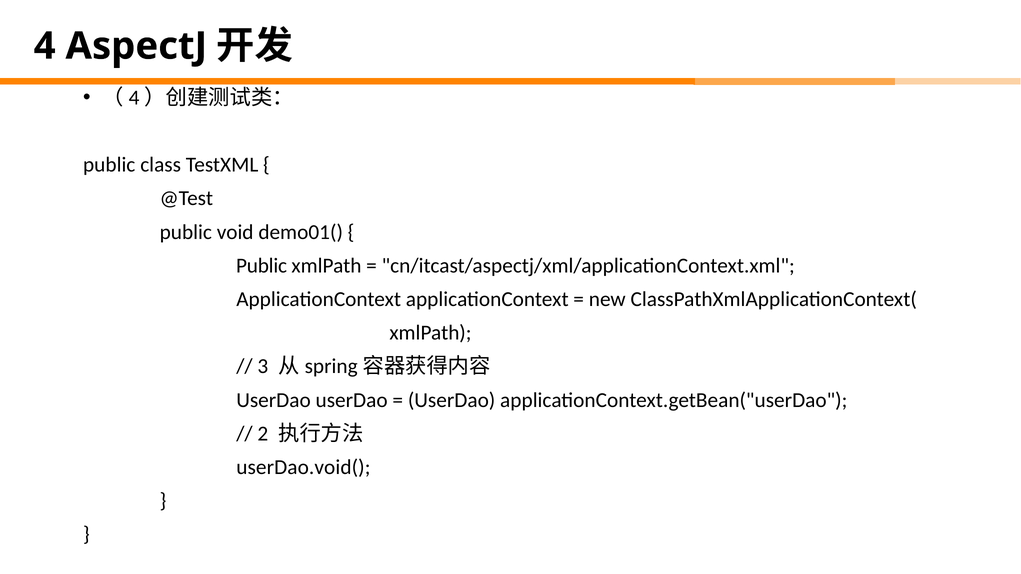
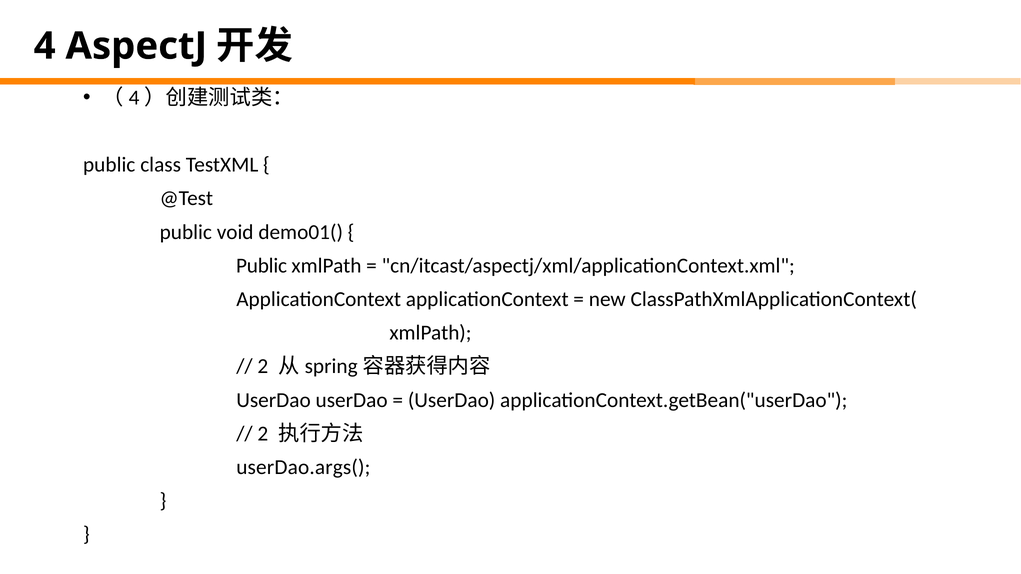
3: 3 -> 2 (263, 367)
userDao.void(: userDao.void( -> userDao.args( (303, 467)
